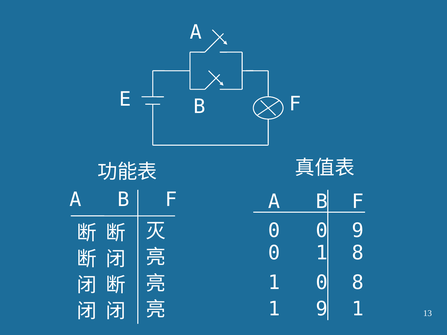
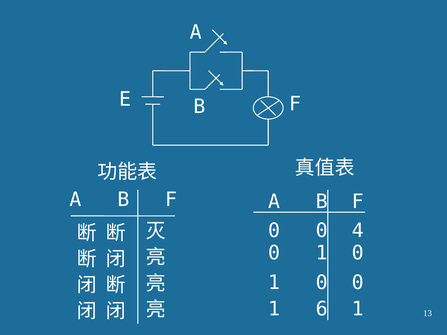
0 9: 9 -> 4 (358, 231)
0 1 8: 8 -> 0 (358, 253)
8: 8 -> 0 (358, 283)
1 9: 9 -> 6 (322, 309)
